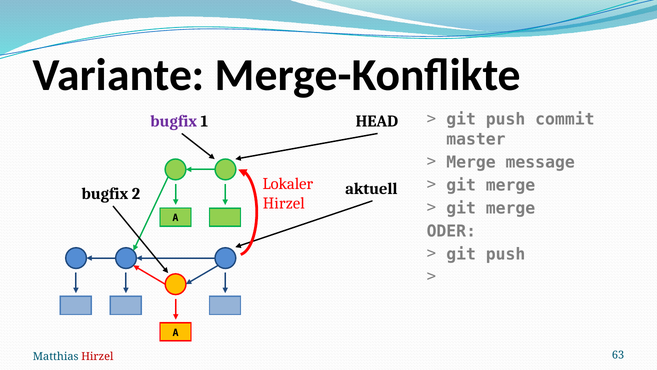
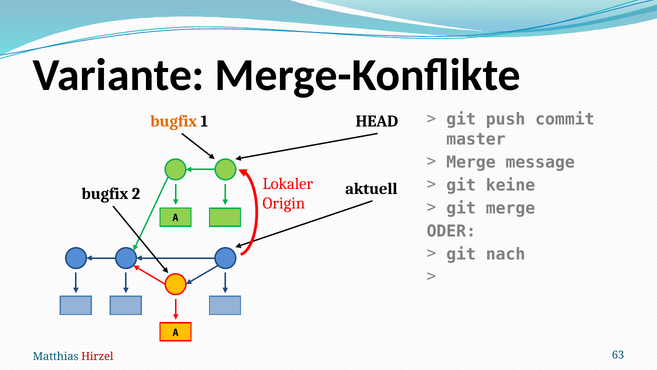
bugfix colour: purple -> orange (174, 121)
merge: merge -> keine (511, 185)
Hirzel: Hirzel -> Origin (284, 203)
push: push -> nach (506, 254)
